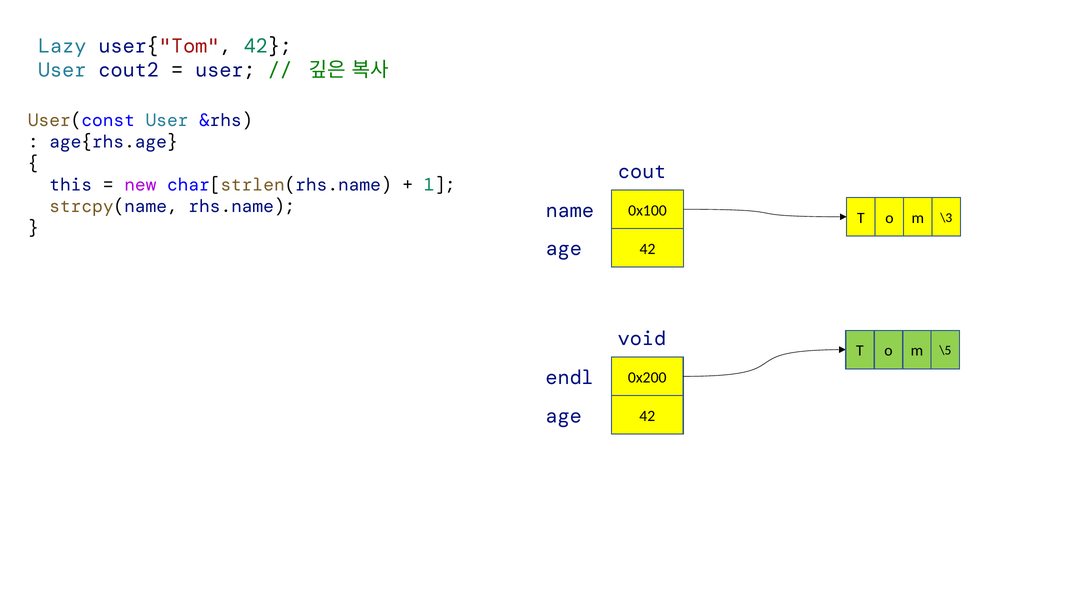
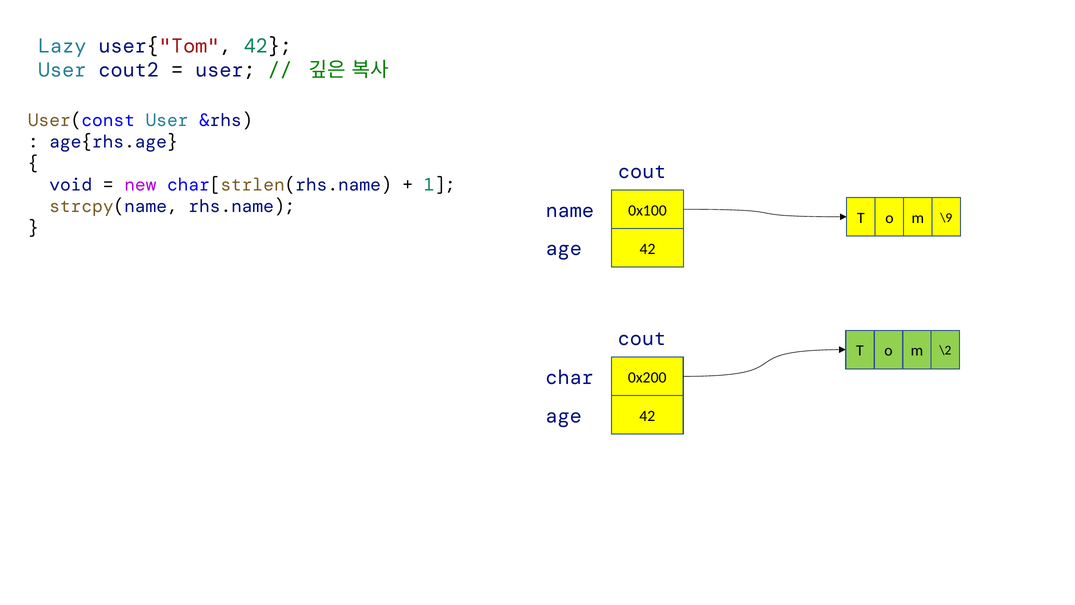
this: this -> void (71, 185)
\3: \3 -> \9 (946, 218)
void: void -> cout (642, 338)
\5: \5 -> \2 (945, 350)
endl: endl -> char (570, 377)
